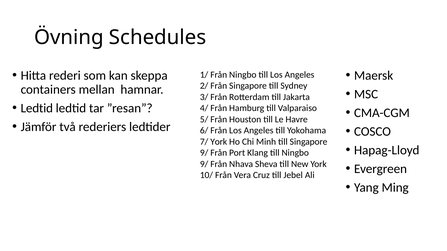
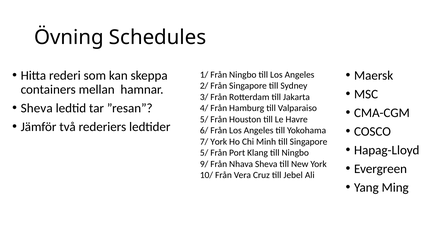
Ledtid: Ledtid -> Sheva (37, 108)
9/: 9/ -> 5/ (204, 153)
